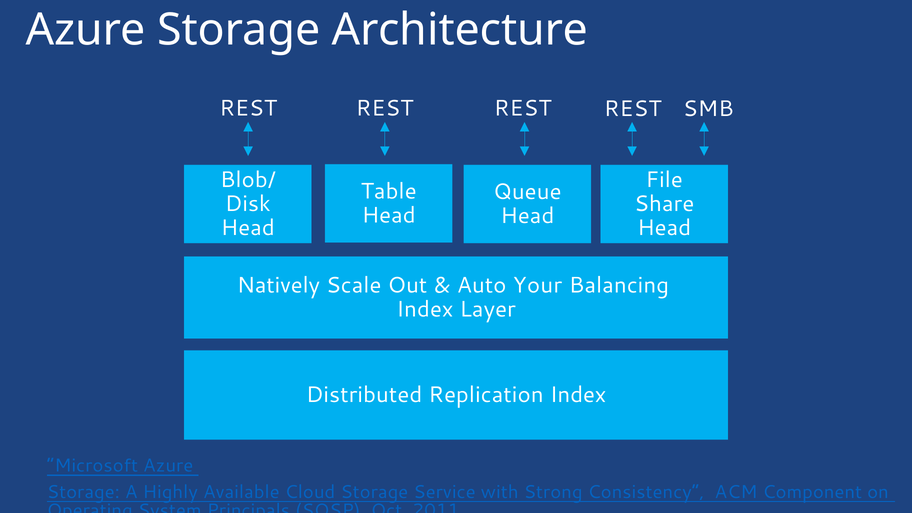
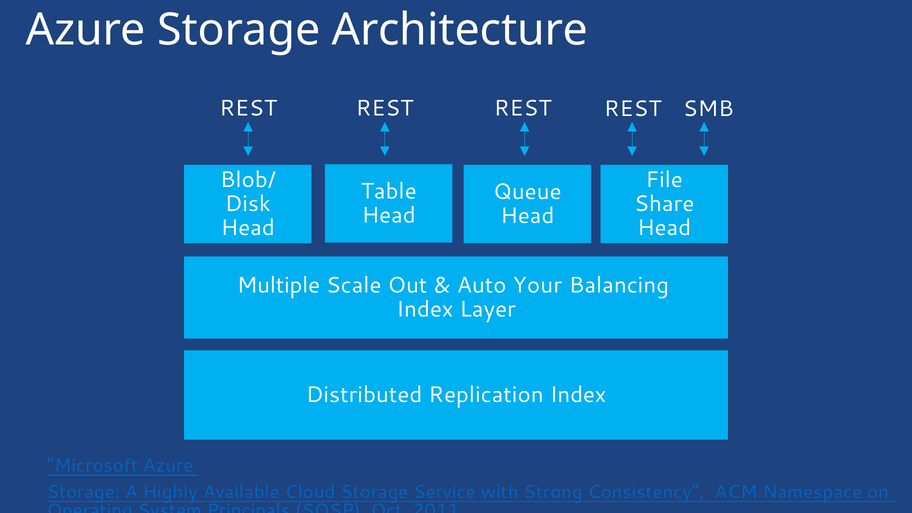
Natively: Natively -> Multiple (278, 285)
Component: Component -> Namespace (812, 492)
